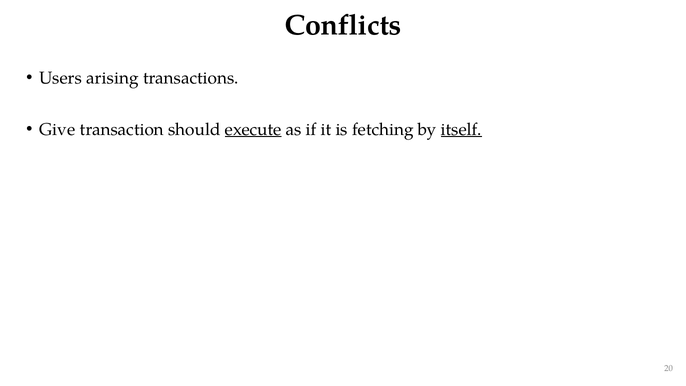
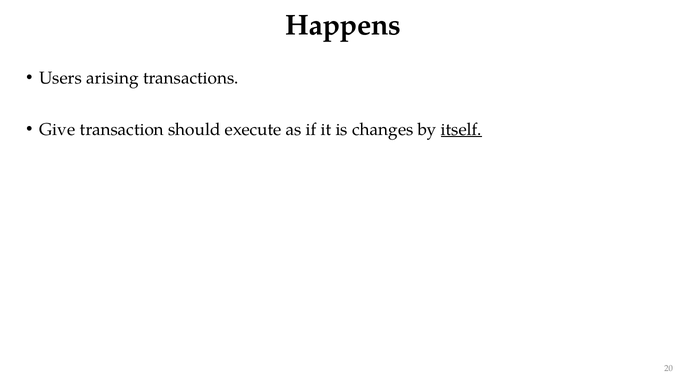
Conflicts: Conflicts -> Happens (343, 25)
execute underline: present -> none (253, 129)
fetching: fetching -> changes (383, 129)
